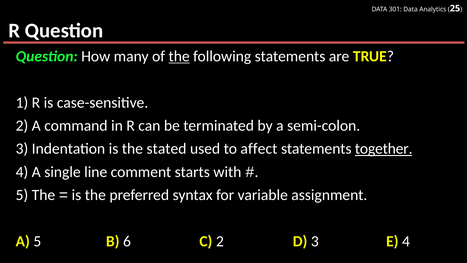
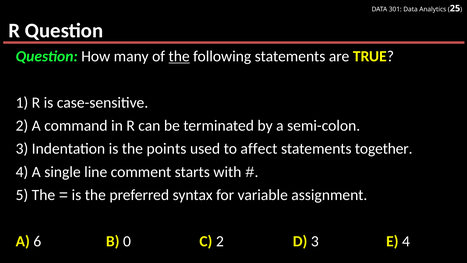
stated: stated -> points (166, 149)
together underline: present -> none (384, 149)
A 5: 5 -> 6 (37, 241)
6: 6 -> 0 (127, 241)
